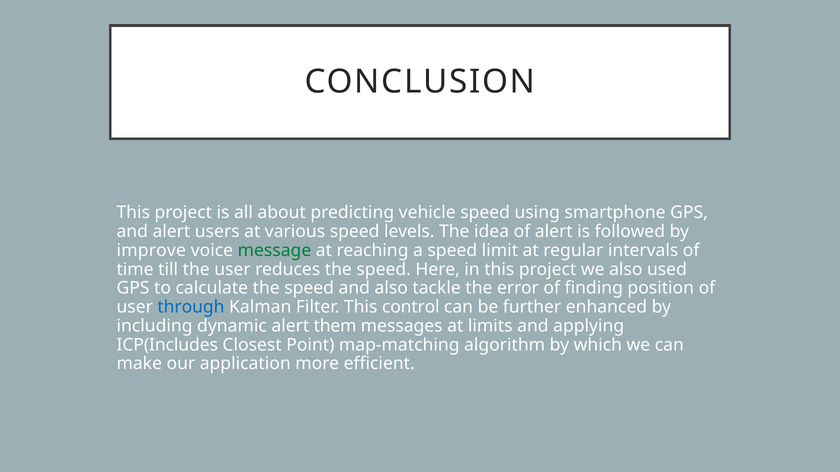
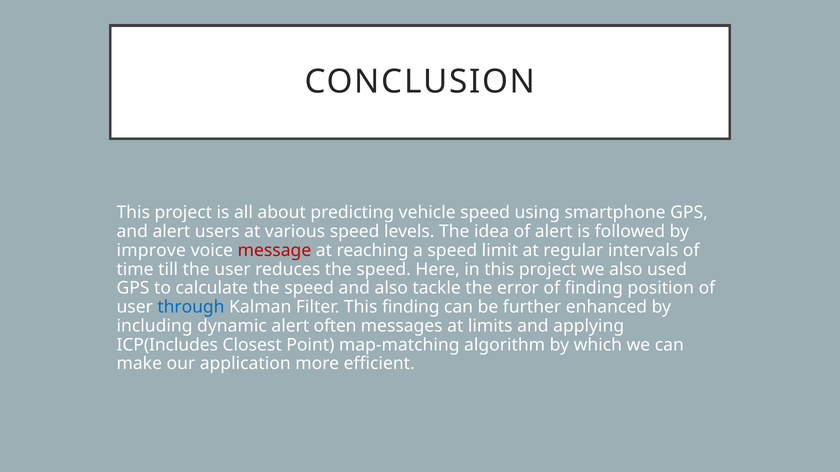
message colour: green -> red (274, 251)
This control: control -> finding (411, 307)
them: them -> often (335, 326)
